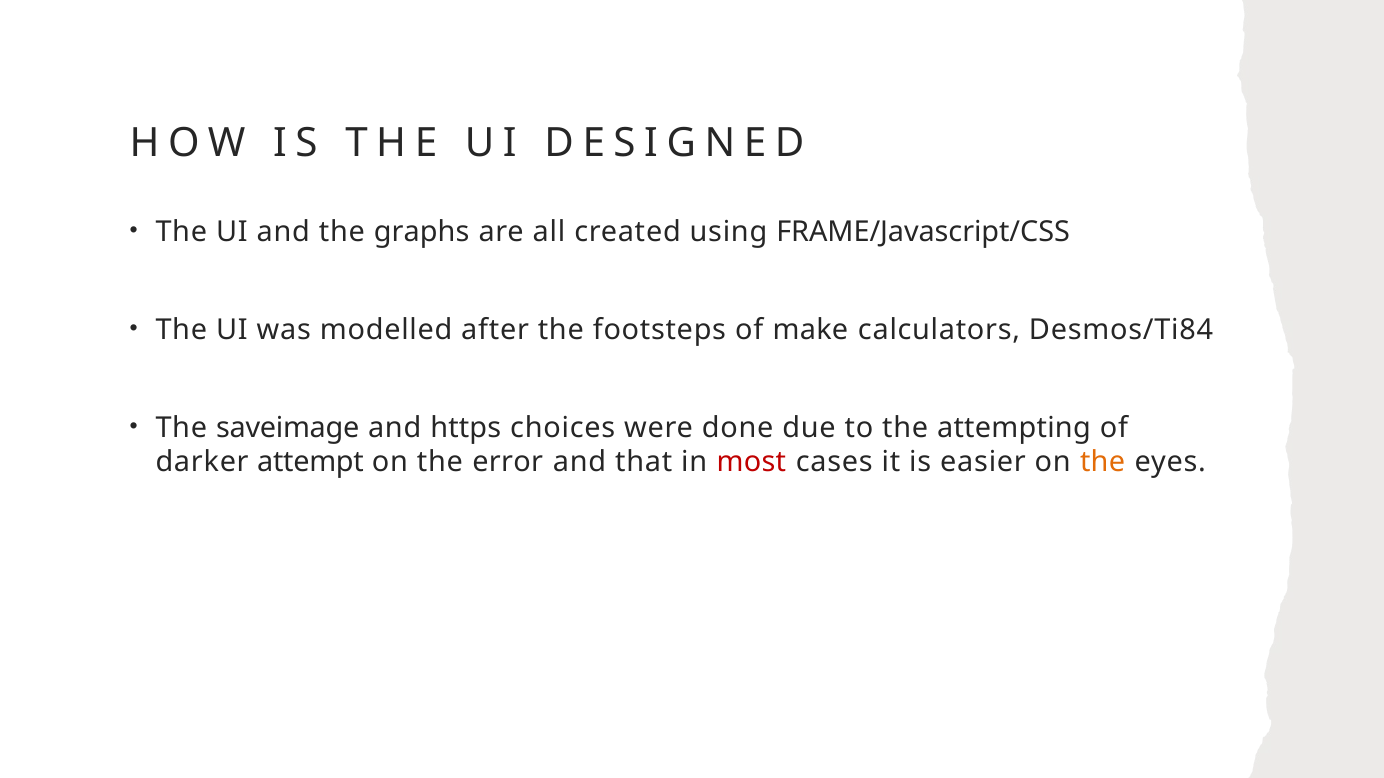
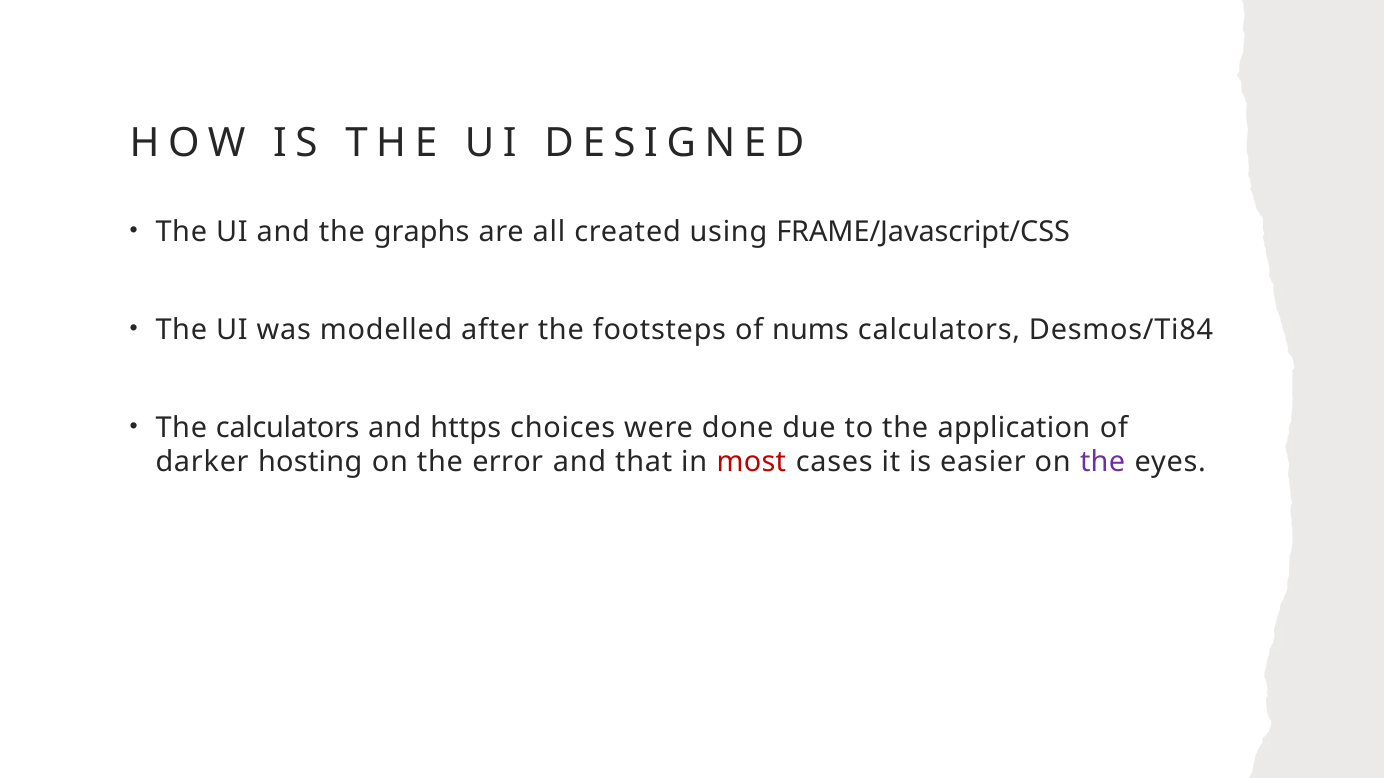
make: make -> nums (811, 330)
The saveimage: saveimage -> calculators (288, 428)
attempting: attempting -> application (1014, 428)
attempt: attempt -> hosting (310, 463)
the colour: orange -> purple (1103, 463)
